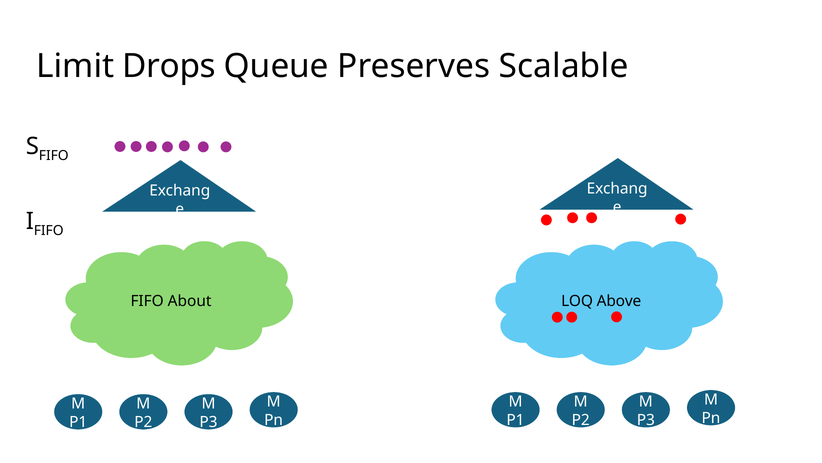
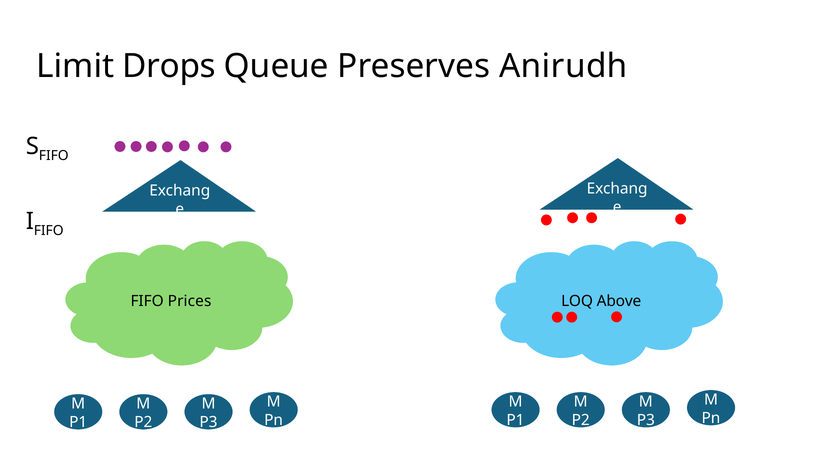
Scalable: Scalable -> Anirudh (563, 66)
About: About -> Prices (190, 301)
